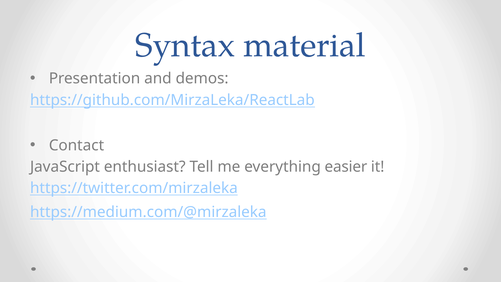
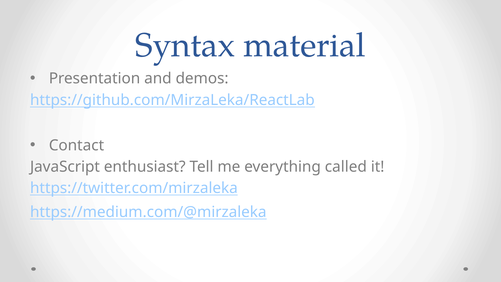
easier: easier -> called (346, 167)
